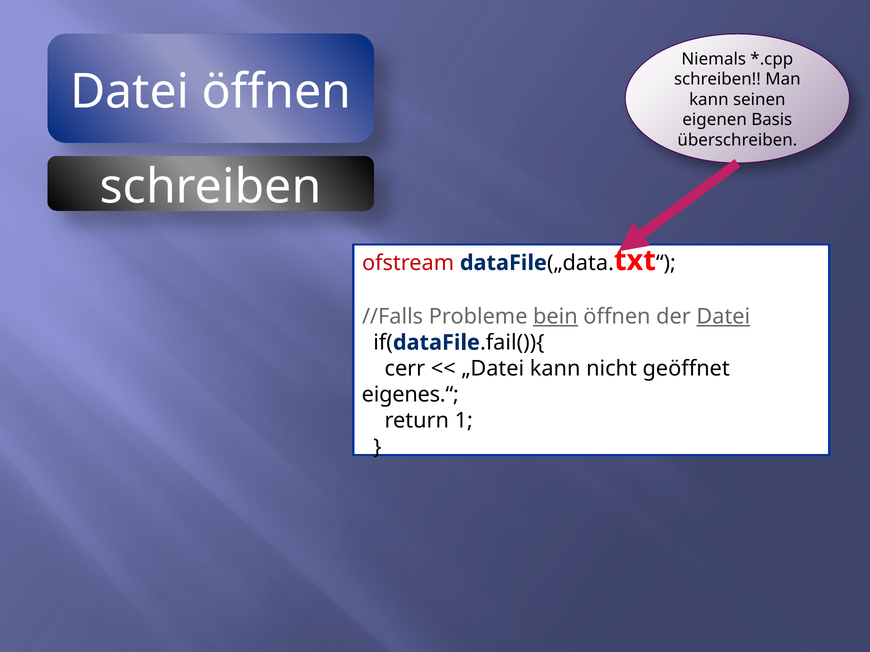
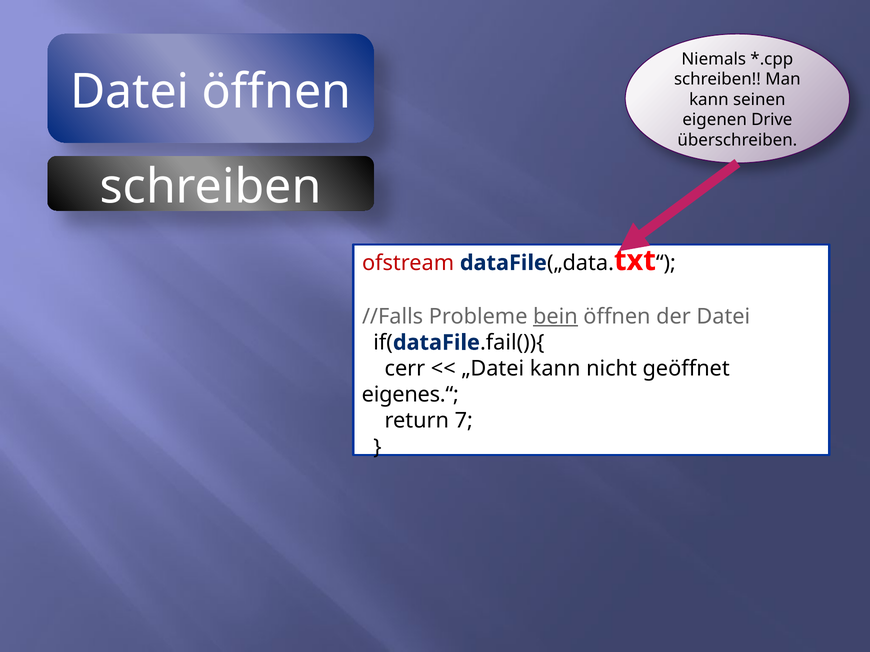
Basis: Basis -> Drive (772, 120)
Datei underline: present -> none (723, 317)
1: 1 -> 7 (464, 421)
